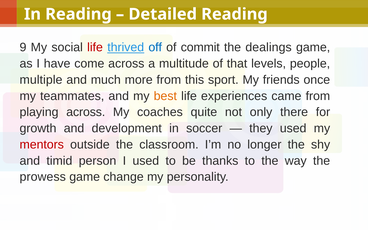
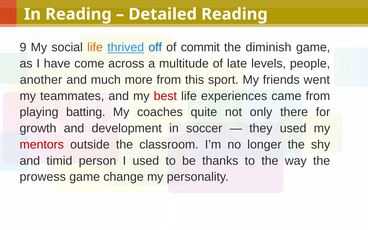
life colour: red -> orange (95, 47)
dealings: dealings -> diminish (269, 47)
that: that -> late (237, 64)
multiple: multiple -> another (41, 80)
once: once -> went (317, 80)
best colour: orange -> red (165, 96)
playing across: across -> batting (86, 112)
